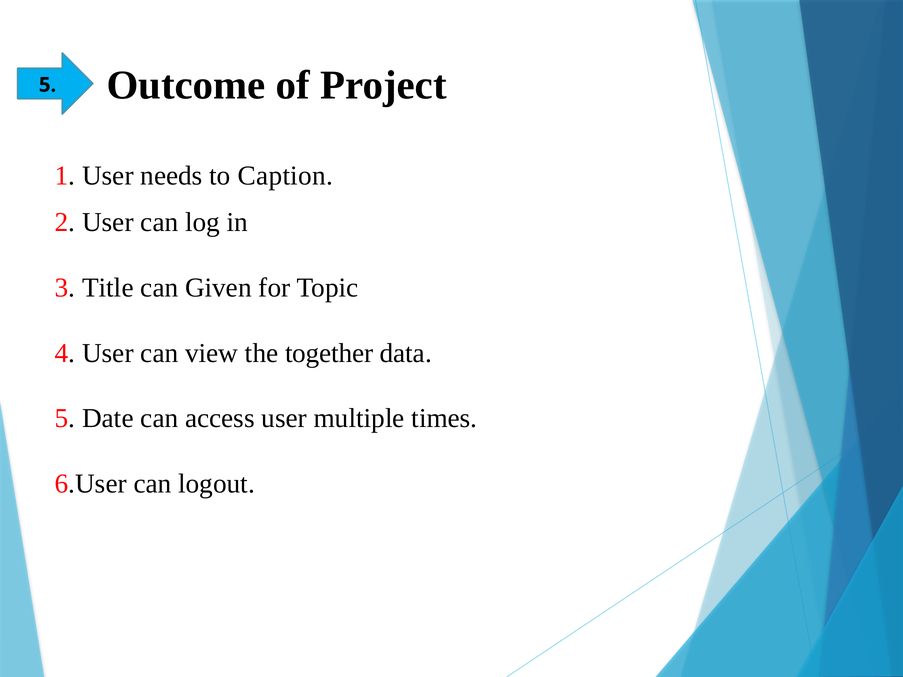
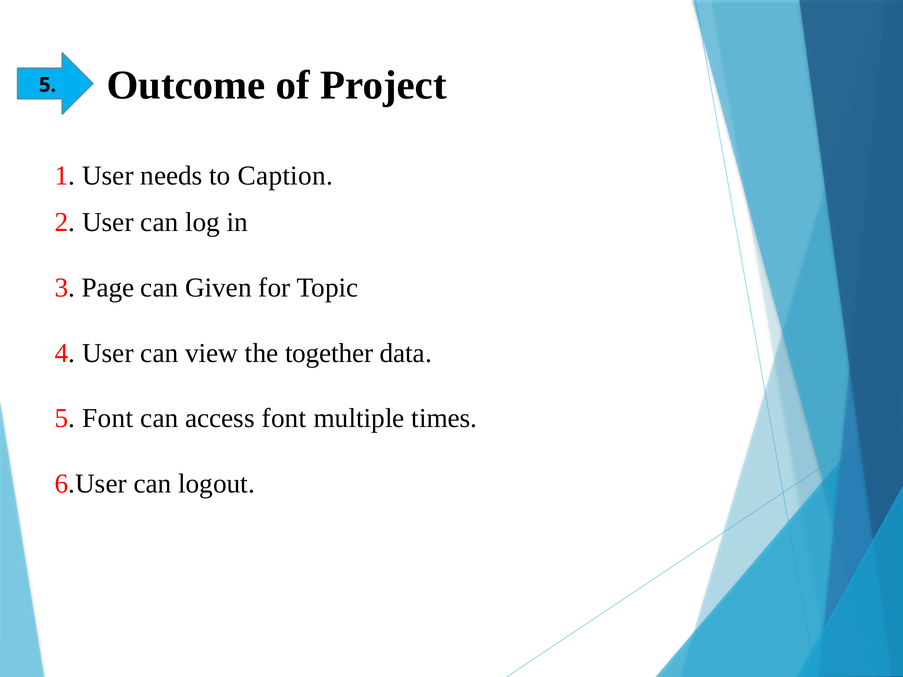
Title: Title -> Page (108, 288)
5 Date: Date -> Font (108, 418)
access user: user -> font (284, 418)
